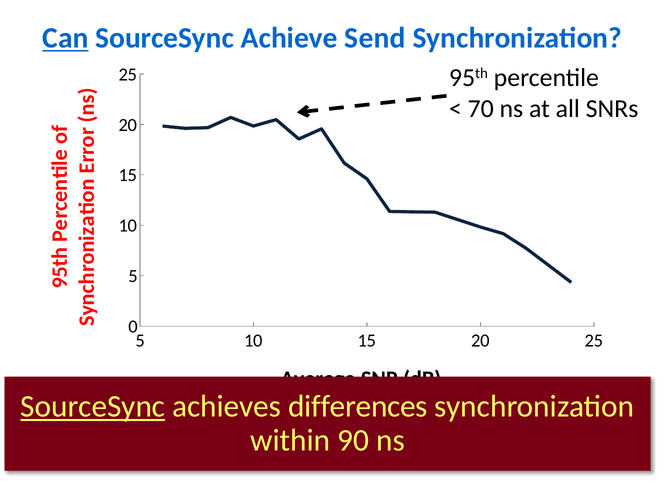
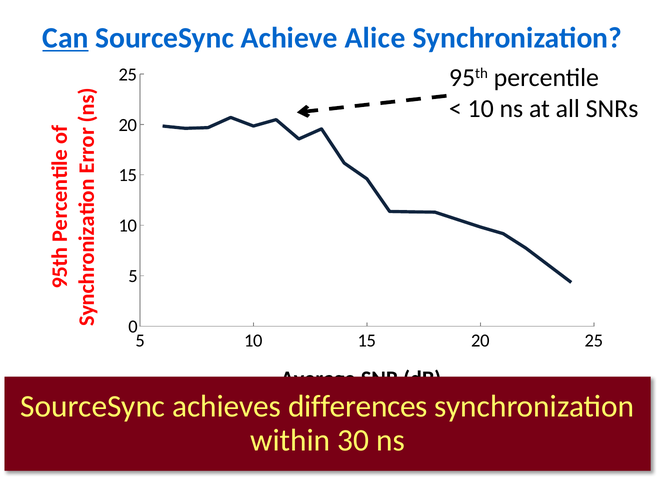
Send: Send -> Alice (375, 38)
70: 70 -> 10 (481, 109)
SourceSync underline: present -> none (93, 406)
90: 90 -> 30 (353, 440)
